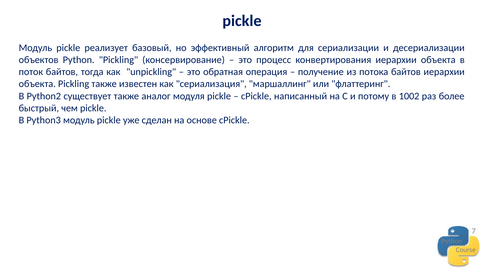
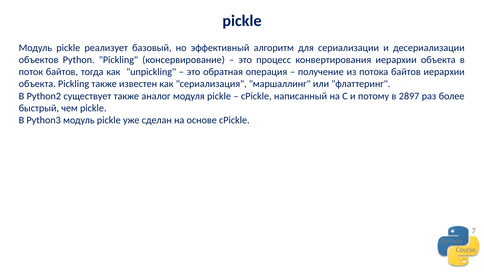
1002: 1002 -> 2897 (409, 96)
